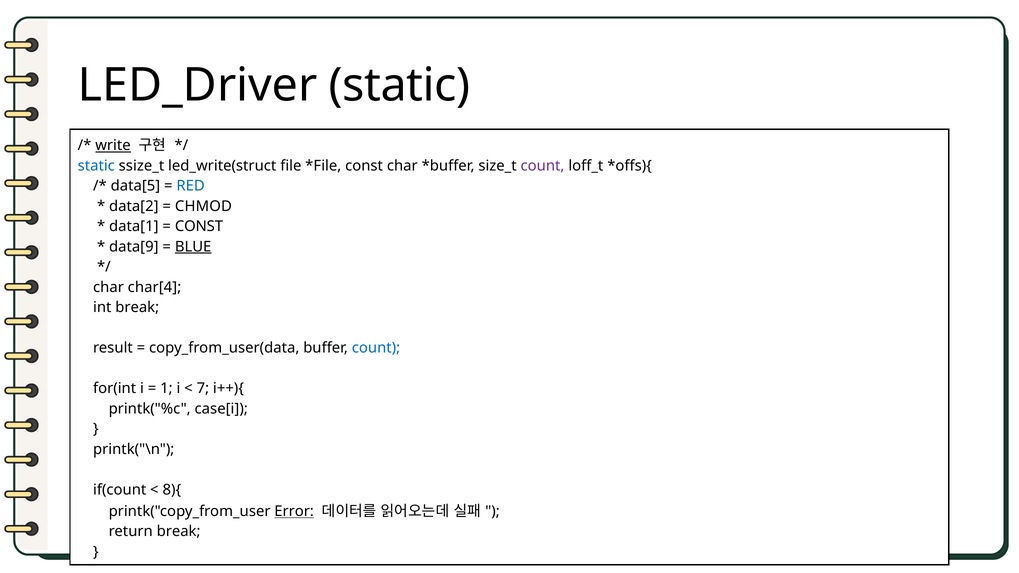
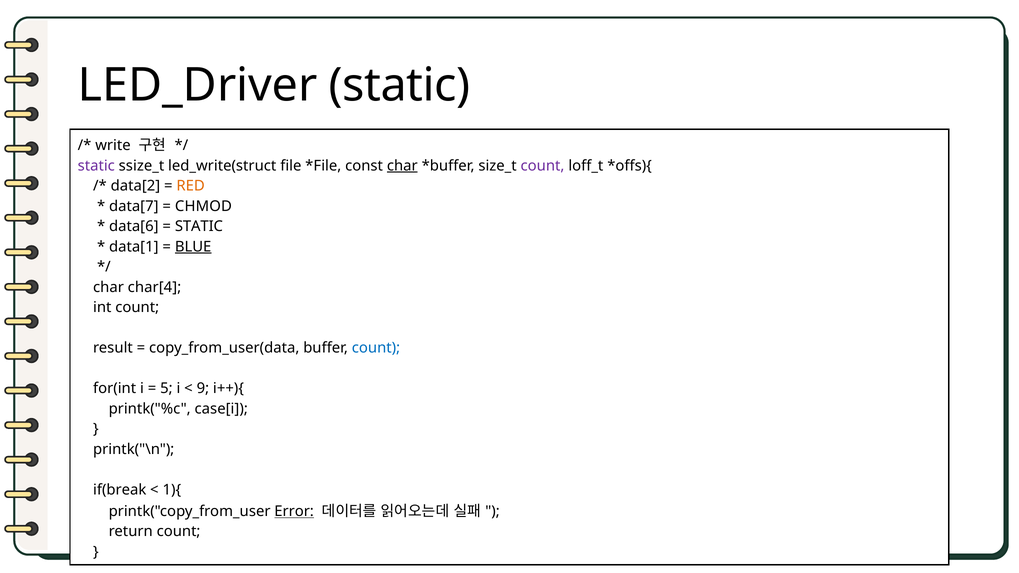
write underline: present -> none (113, 146)
static colour: blue -> purple (96, 166)
char underline: none -> present (402, 166)
data[5: data[5 -> data[2 (135, 186)
RED colour: blue -> orange (191, 186)
data[2: data[2 -> data[7 (134, 206)
data[1: data[1 -> data[6 (134, 227)
CONST: CONST -> STATIC (199, 227)
data[9: data[9 -> data[1 (134, 247)
int break: break -> count (137, 308)
1: 1 -> 5 (166, 389)
7: 7 -> 9 (203, 389)
if(count: if(count -> if(break (120, 490)
8){: 8){ -> 1){ (172, 490)
return break: break -> count (179, 532)
